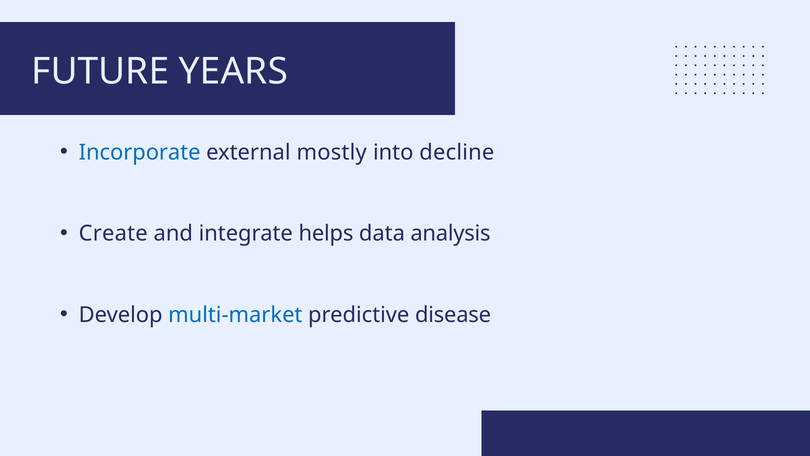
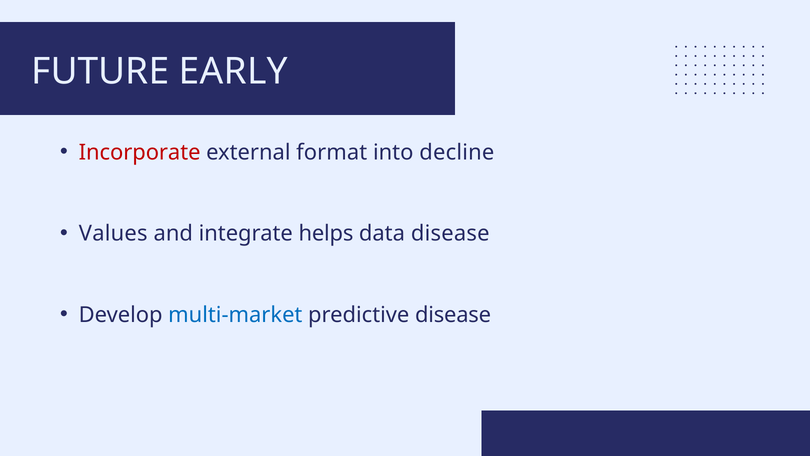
YEARS: YEARS -> EARLY (233, 72)
Incorporate colour: blue -> red (140, 152)
mostly: mostly -> format (332, 152)
Create: Create -> Values (113, 233)
data analysis: analysis -> disease (450, 233)
